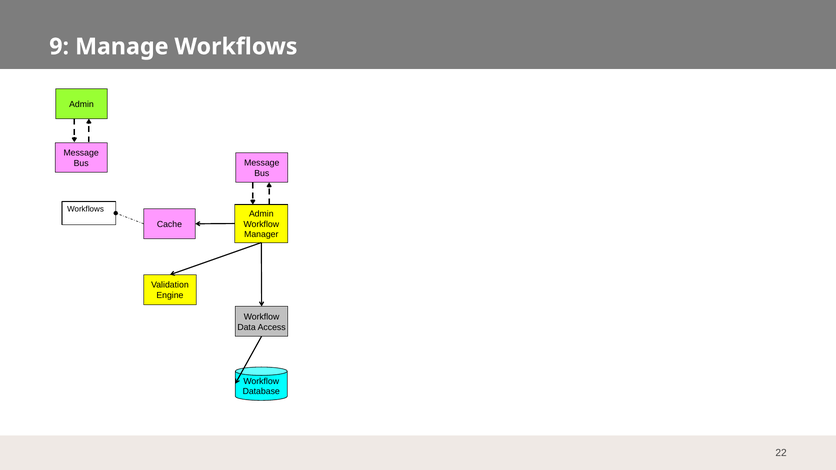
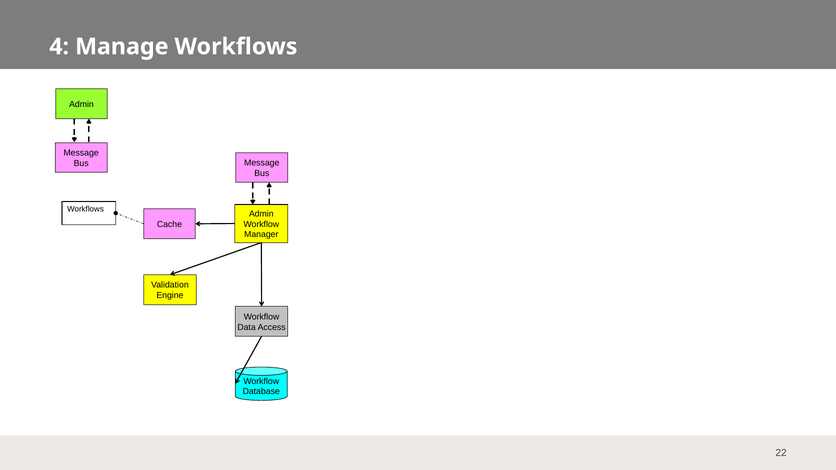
9: 9 -> 4 (59, 47)
